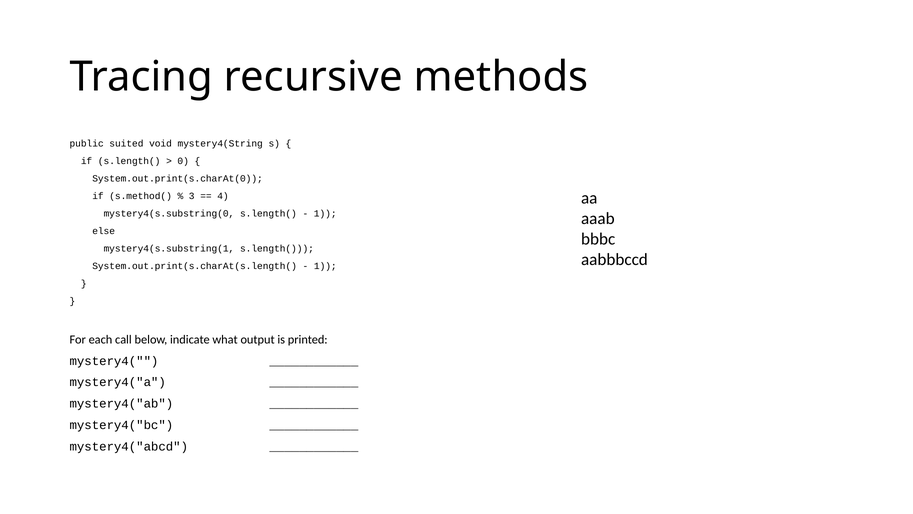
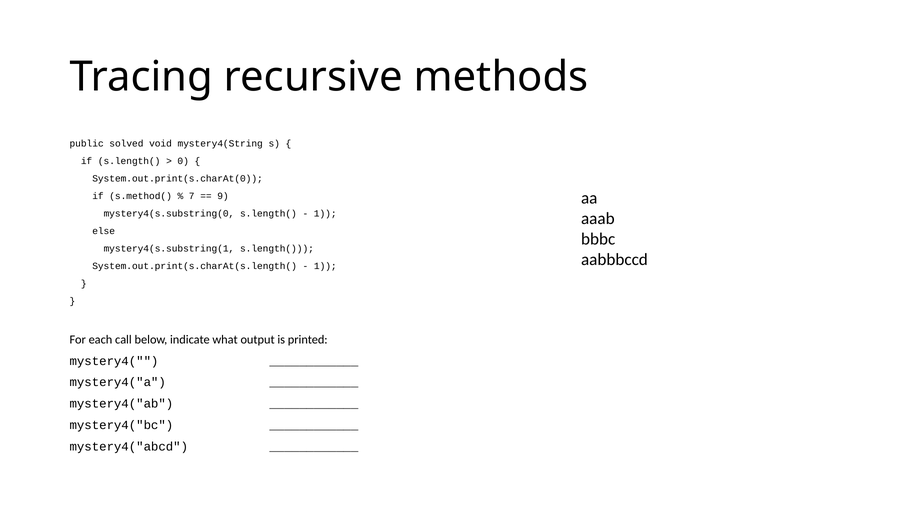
suited: suited -> solved (126, 143)
3: 3 -> 7 (192, 196)
4: 4 -> 9 (223, 196)
